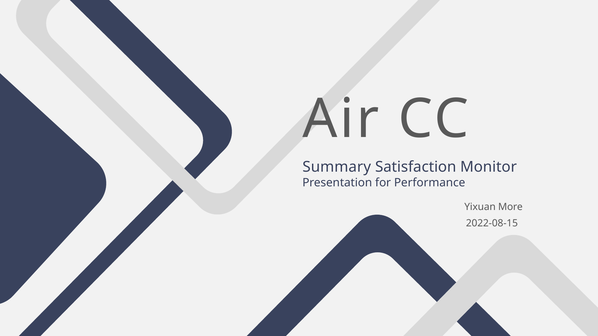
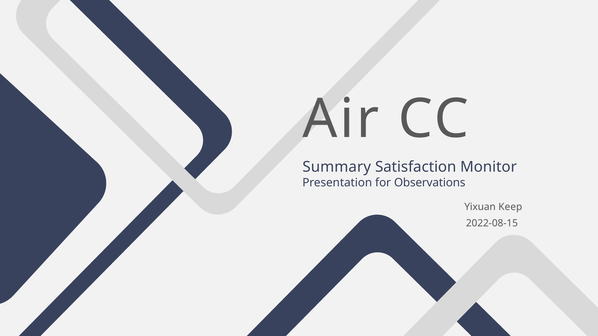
Performance: Performance -> Observations (430, 183)
More: More -> Keep (510, 207)
